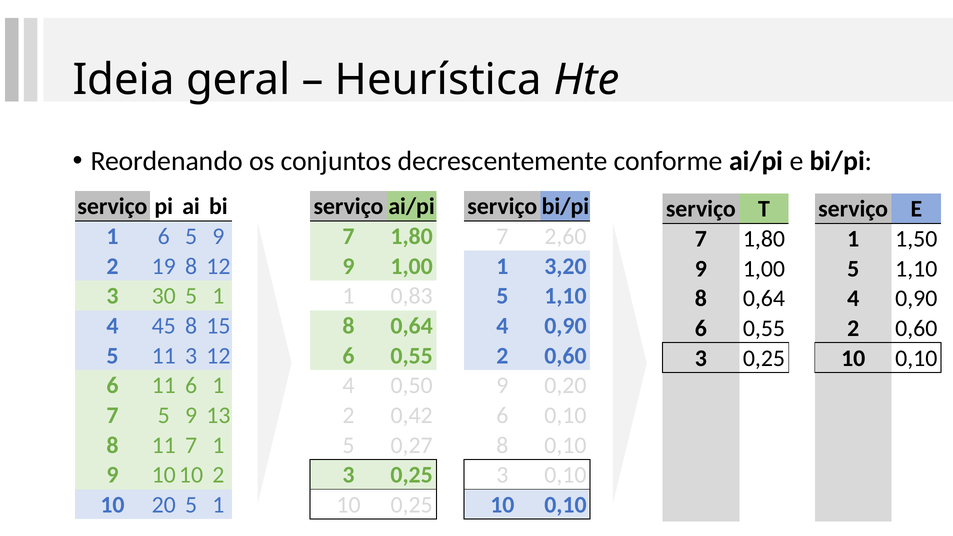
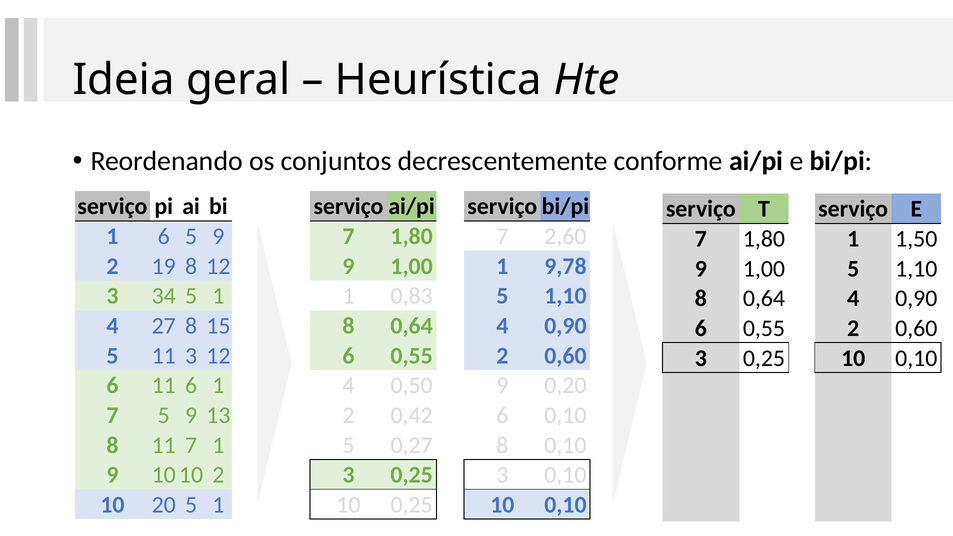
3,20: 3,20 -> 9,78 (565, 266)
30: 30 -> 34 (164, 296)
45: 45 -> 27 (164, 326)
